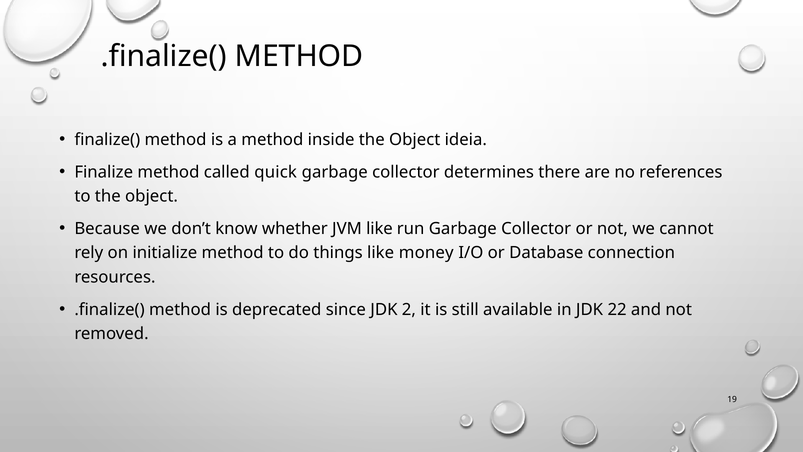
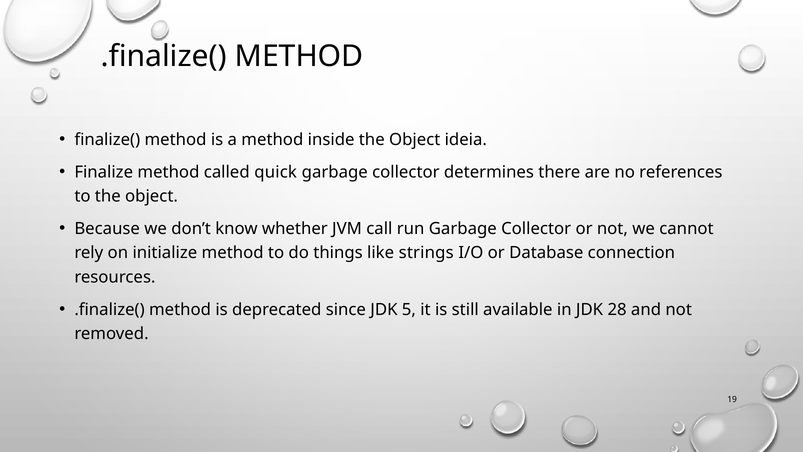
JVM like: like -> call (379, 229)
money: money -> strings (426, 253)
2: 2 -> 5 (409, 309)
22: 22 -> 28 (617, 309)
